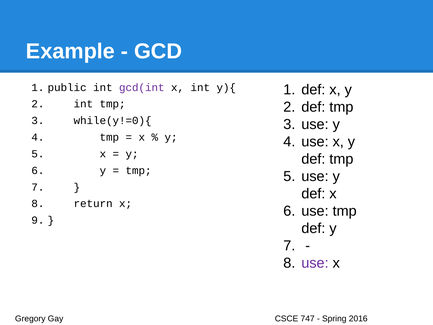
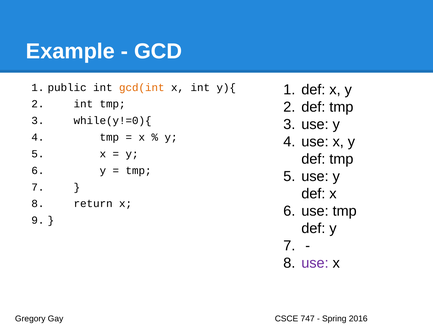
gcd(int colour: purple -> orange (142, 87)
